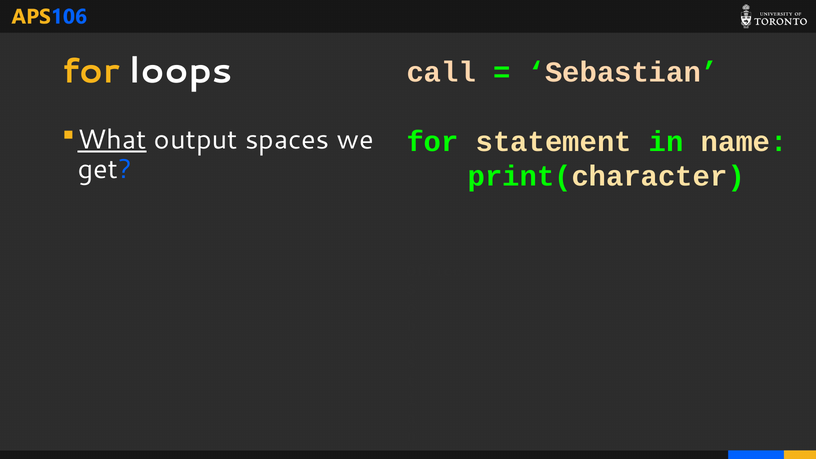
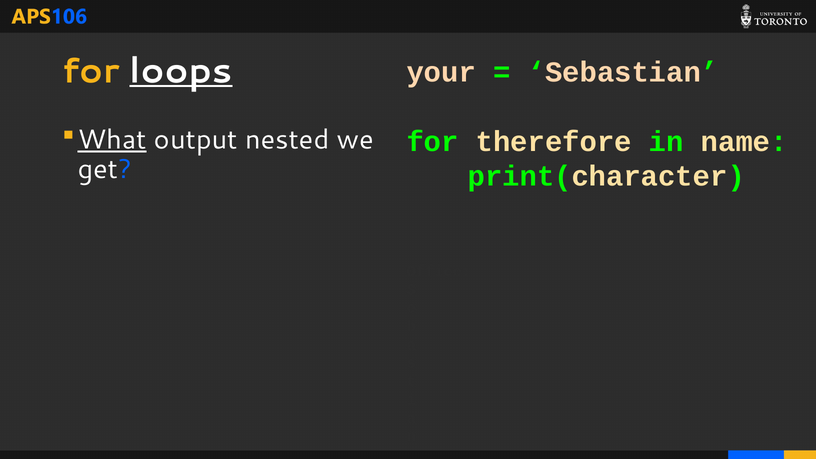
loops underline: none -> present (181, 71)
call: call -> your (441, 72)
spaces: spaces -> nested (287, 140)
statement: statement -> therefore (554, 142)
